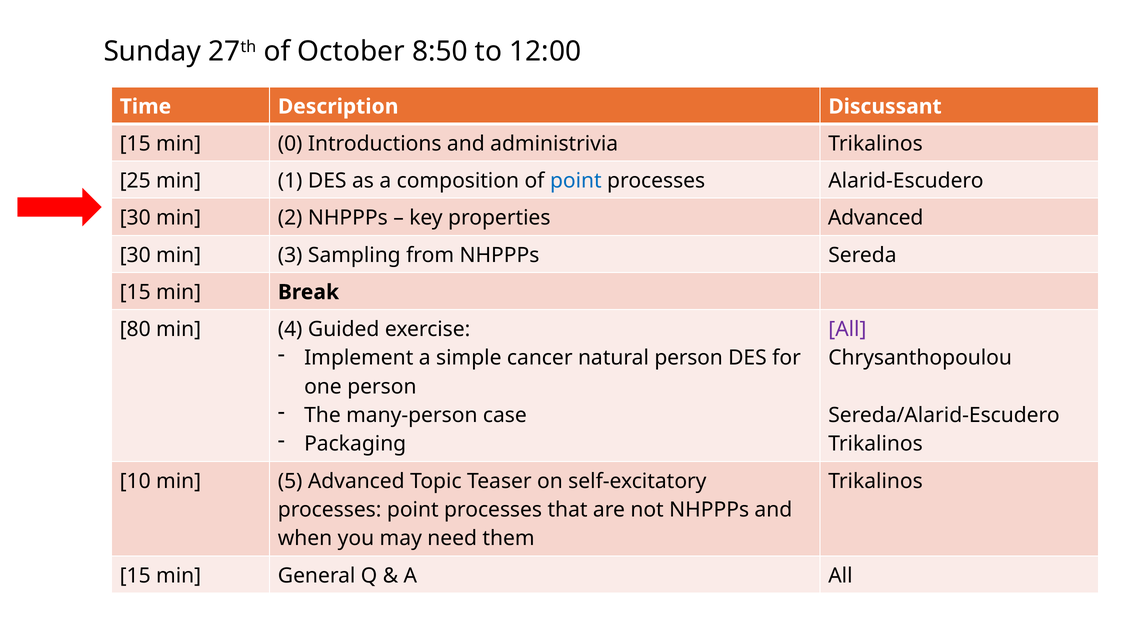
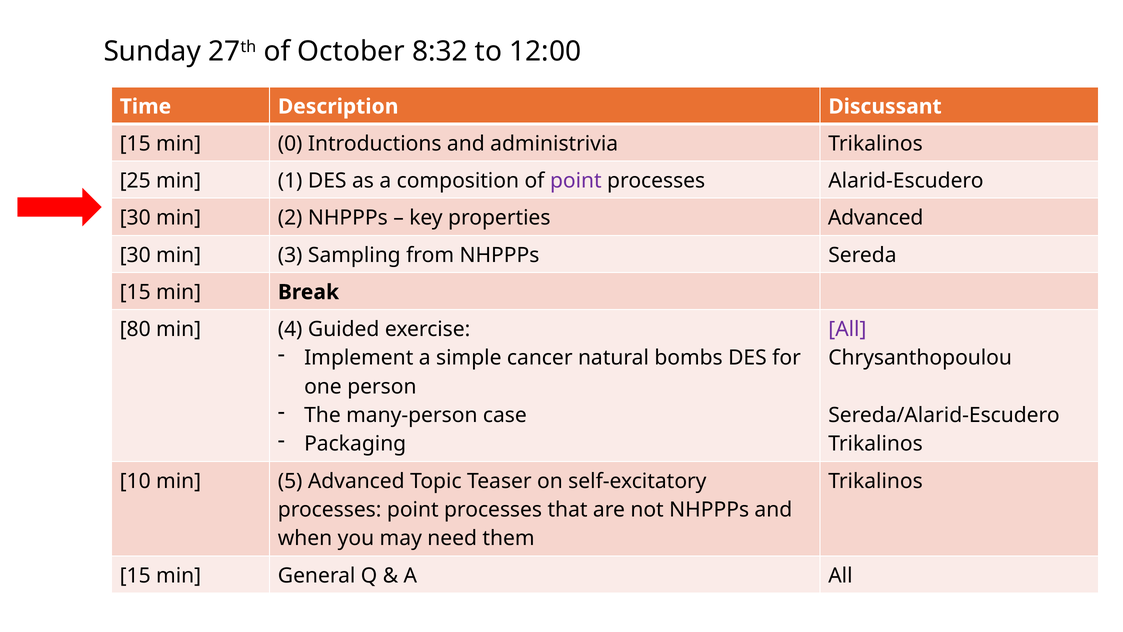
8:50: 8:50 -> 8:32 (440, 52)
point colour: blue -> purple (576, 181)
natural person: person -> bombs (689, 358)
